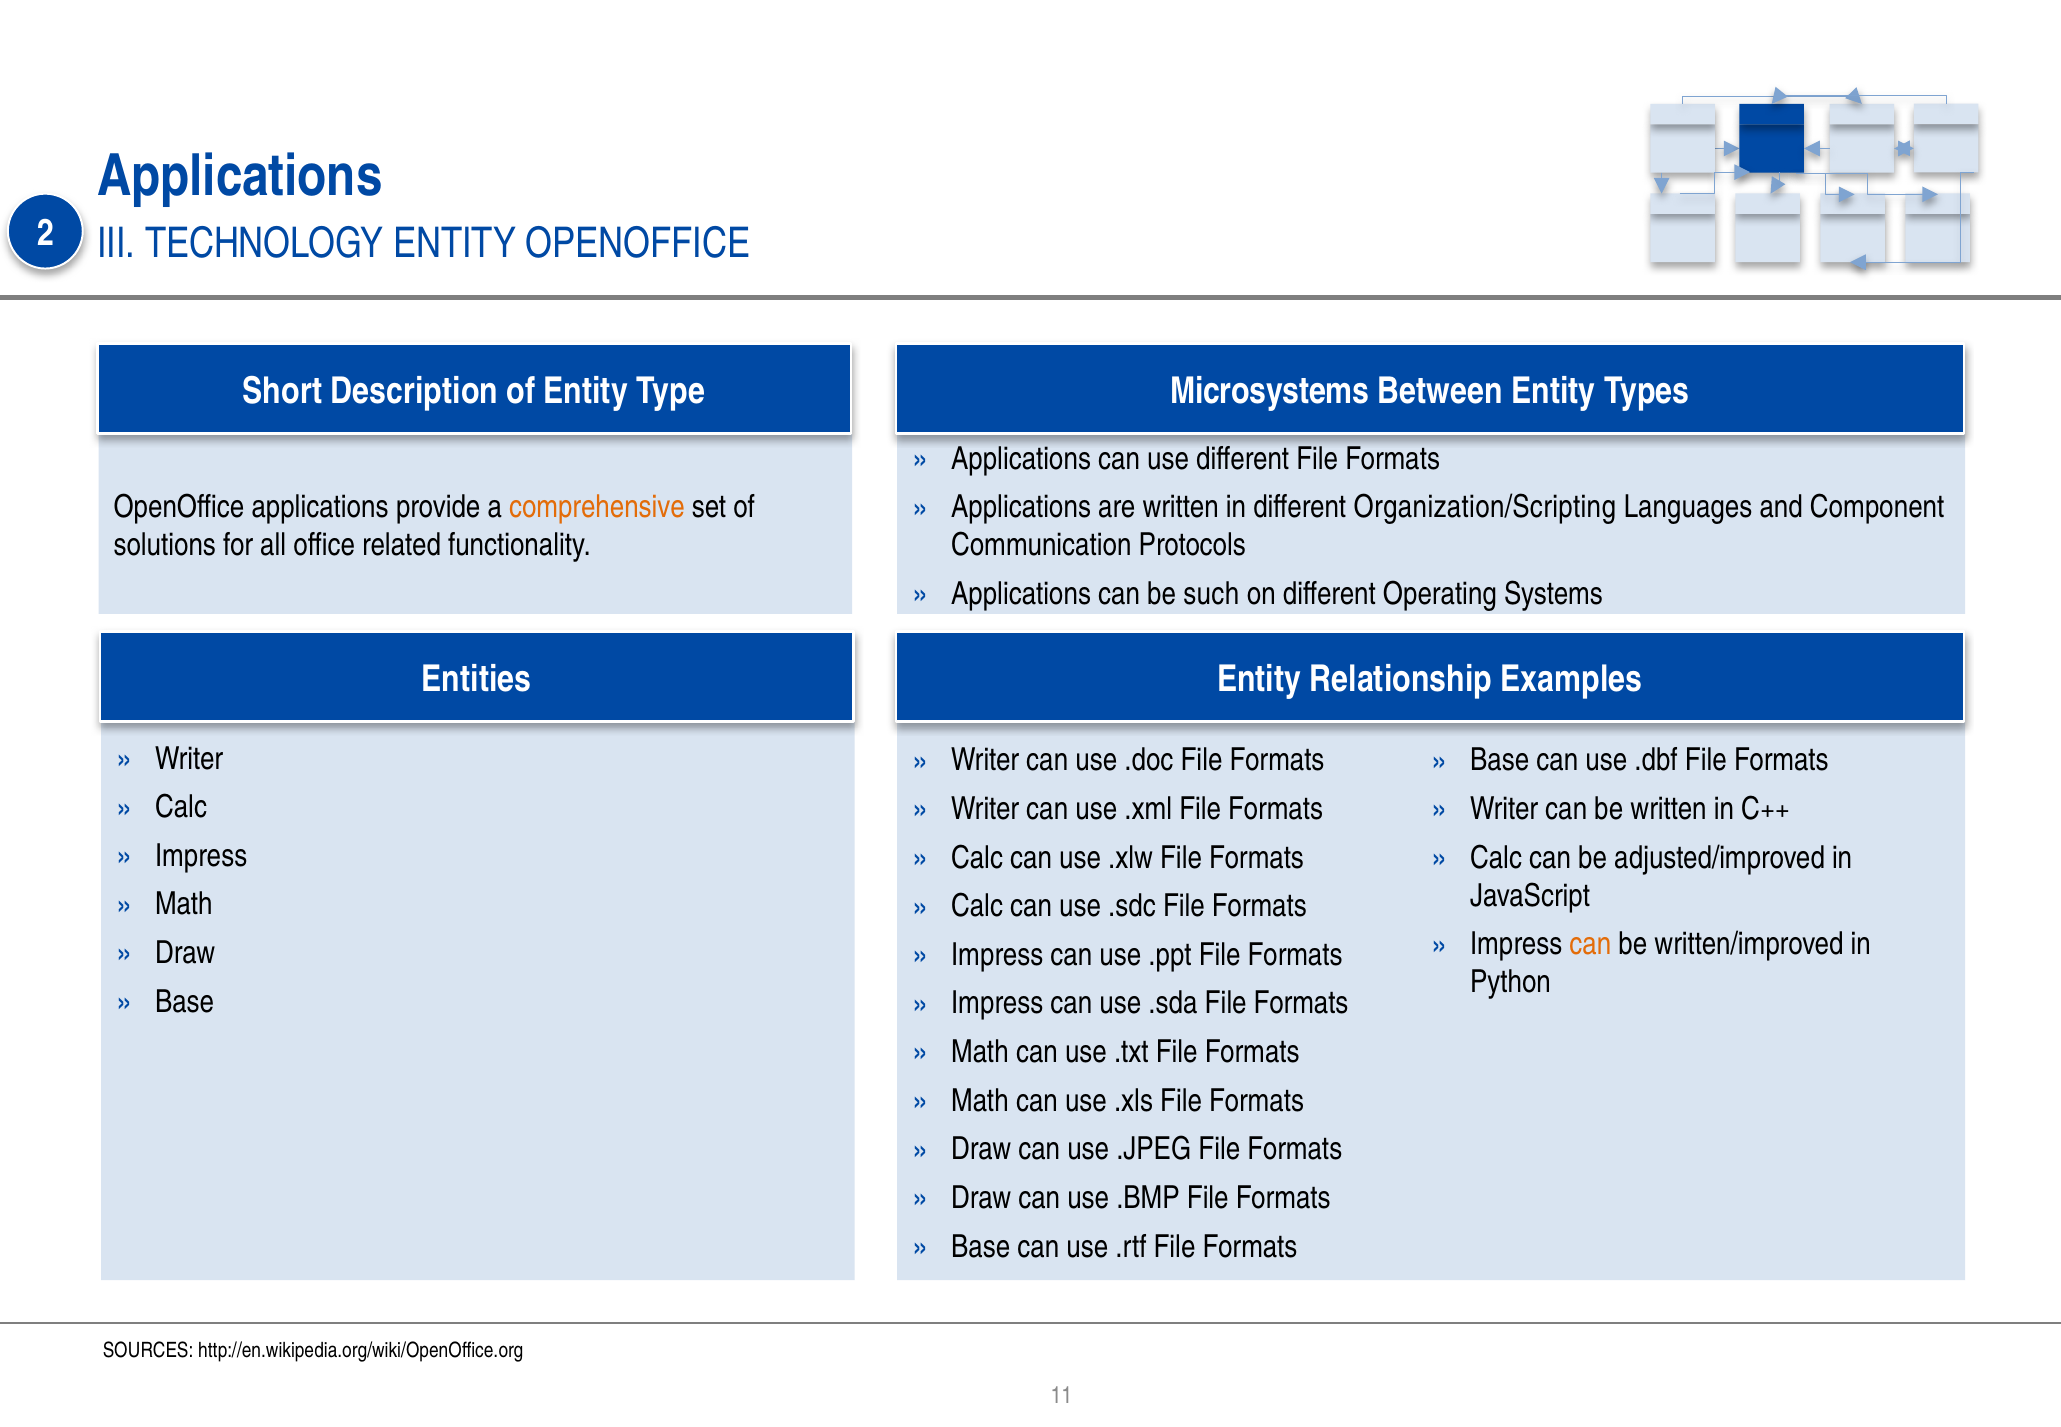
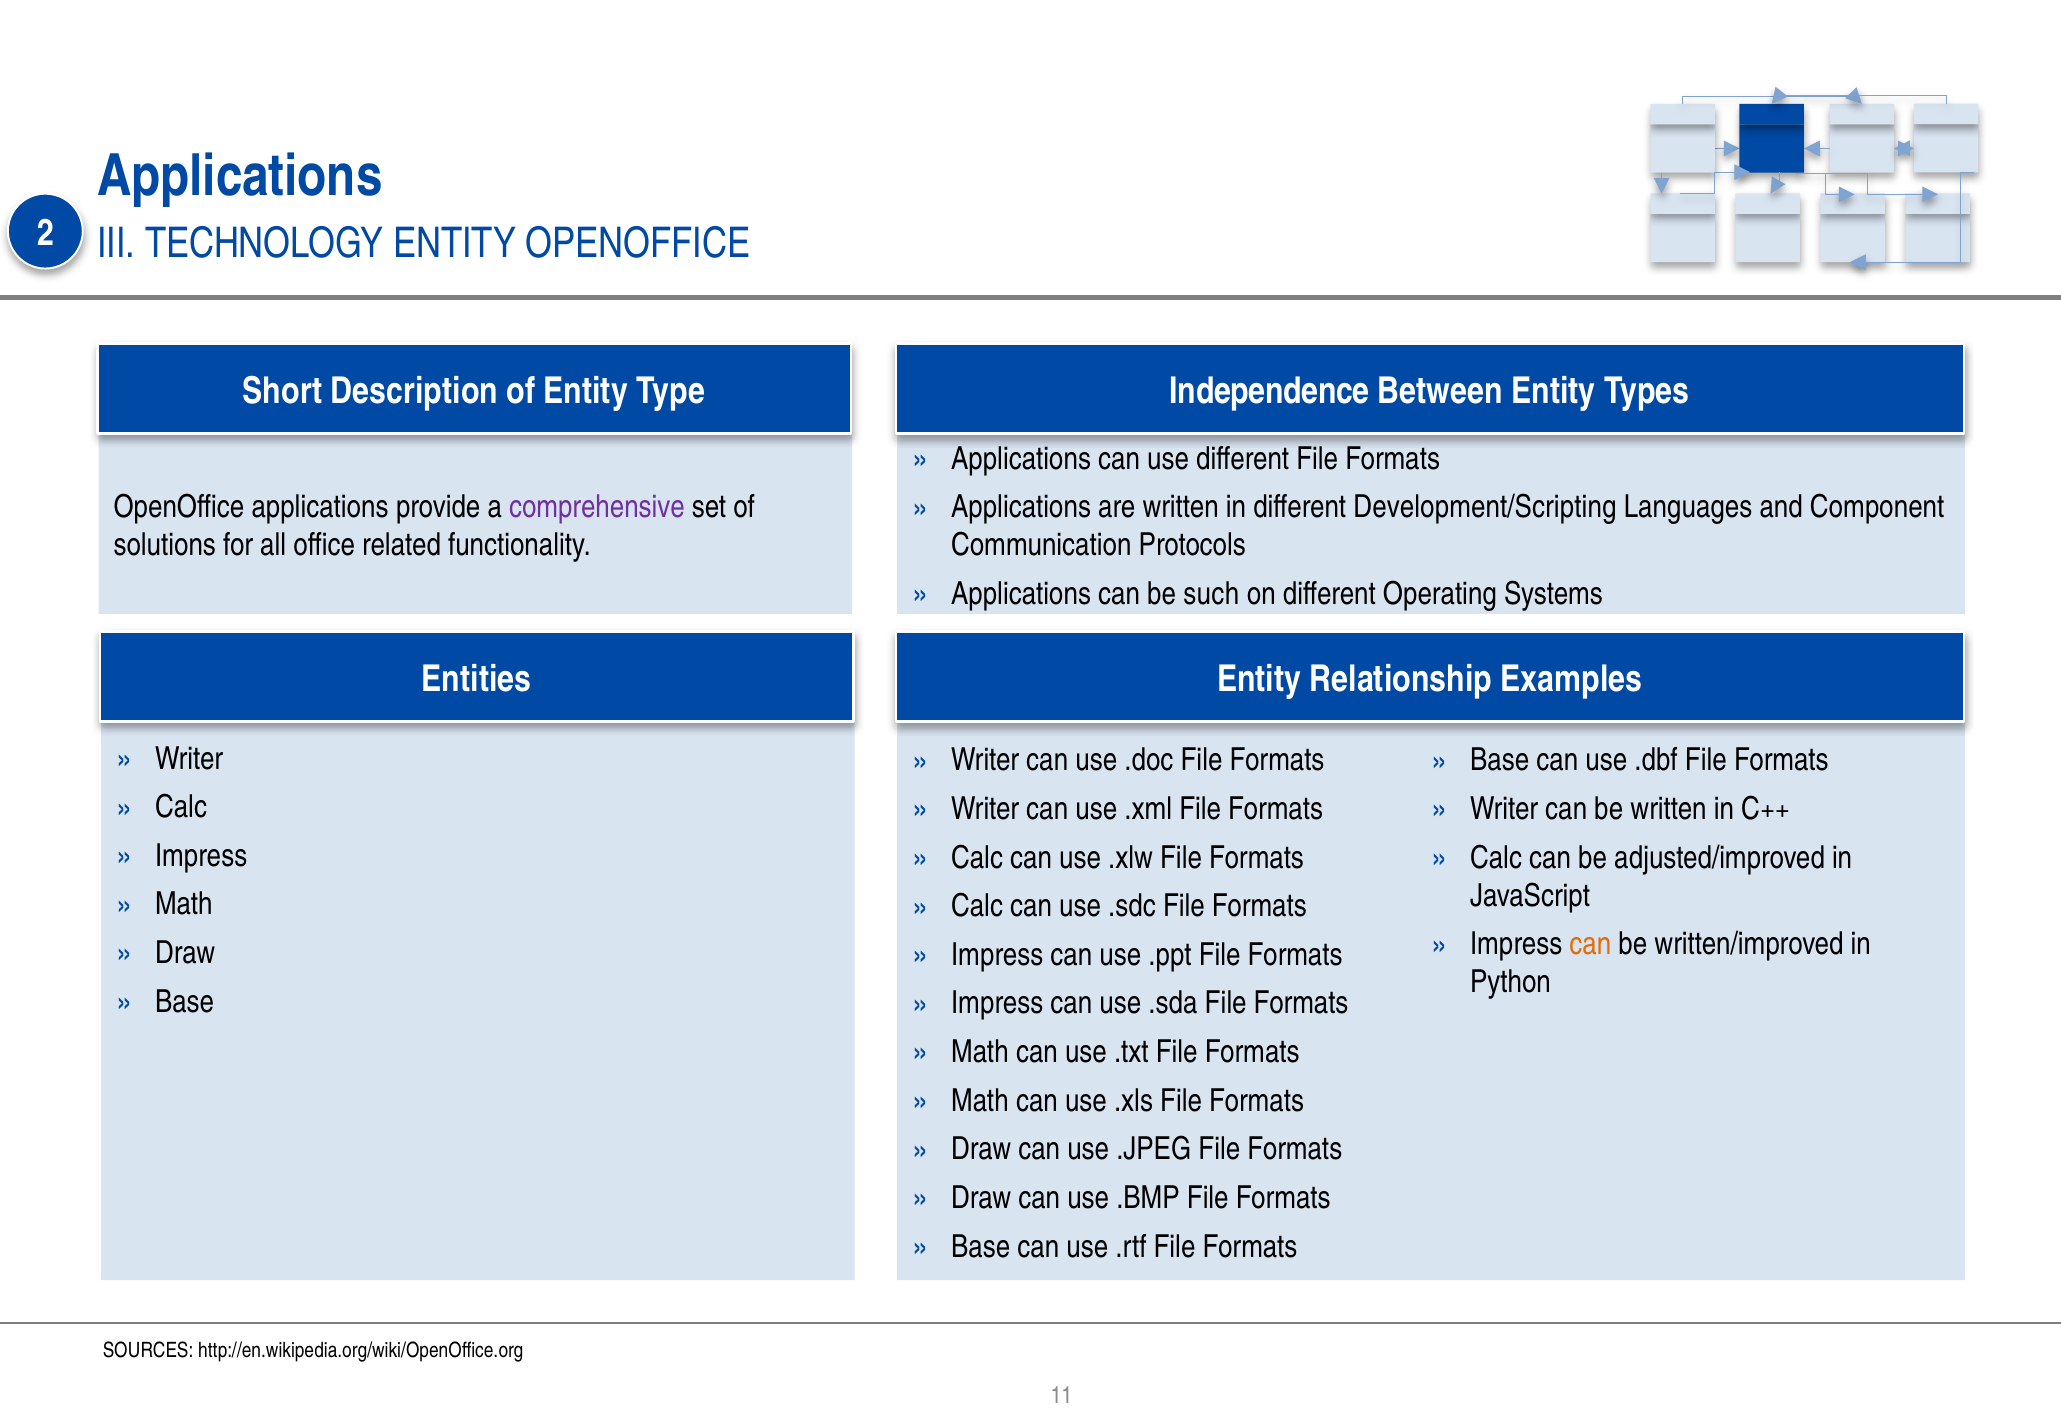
Microsystems: Microsystems -> Independence (1270, 391)
Organization/Scripting: Organization/Scripting -> Development/Scripting (1485, 507)
comprehensive colour: orange -> purple (597, 507)
